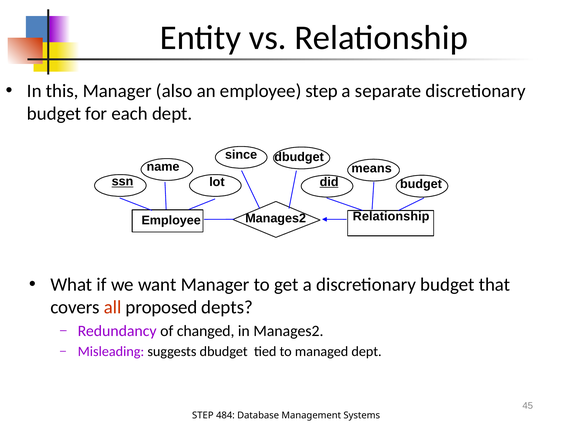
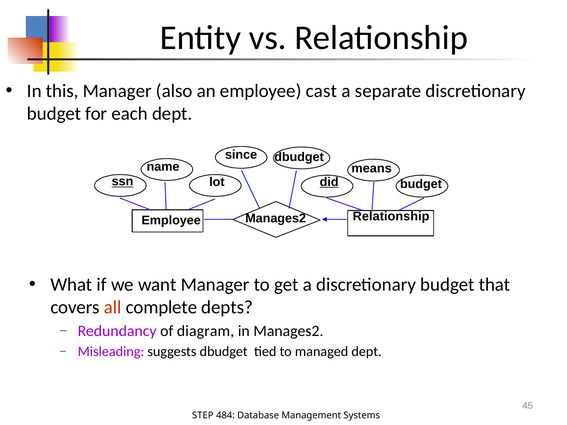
employee step: step -> cast (321, 91)
proposed: proposed -> complete (161, 307)
changed: changed -> diagram (206, 331)
